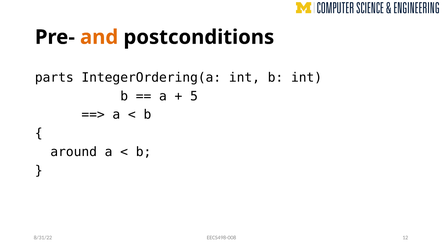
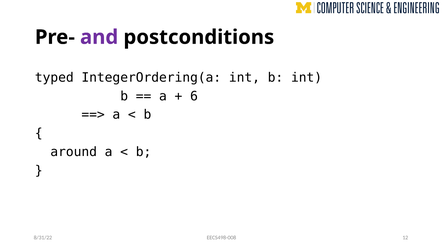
and colour: orange -> purple (99, 37)
parts: parts -> typed (54, 78)
5: 5 -> 6 (194, 96)
